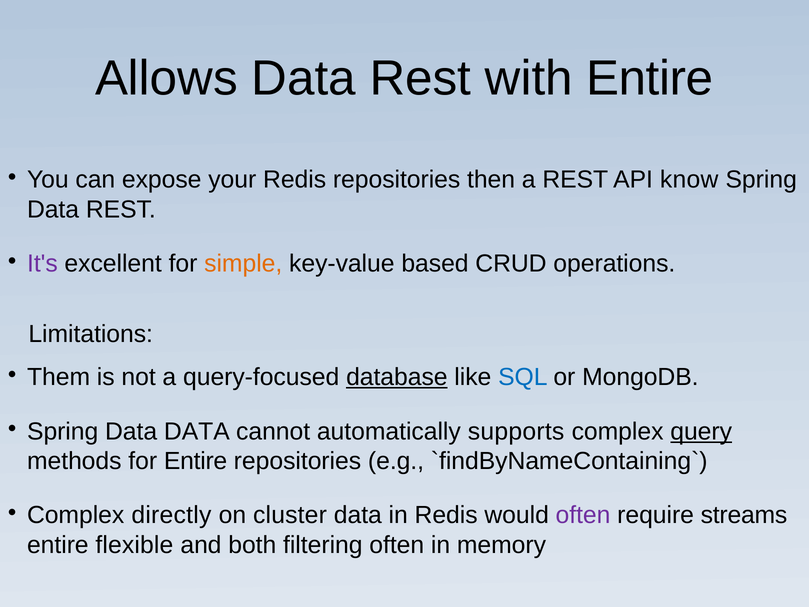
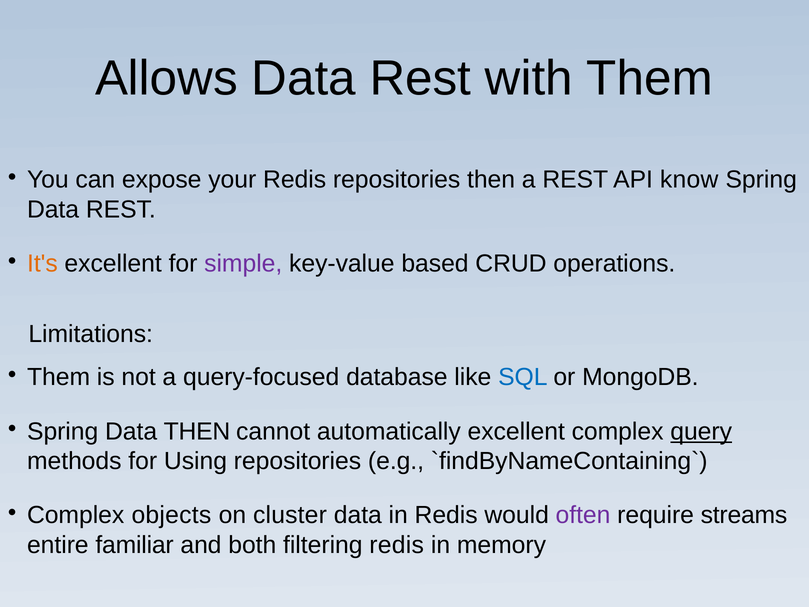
with Entire: Entire -> Them (650, 78)
It's colour: purple -> orange (42, 264)
simple colour: orange -> purple (243, 264)
database underline: present -> none (397, 377)
Data DATA: DATA -> THEN (197, 431)
automatically supports: supports -> excellent (516, 431)
for Entire: Entire -> Using (195, 461)
directly: directly -> objects (171, 515)
flexible: flexible -> familiar (135, 545)
filtering often: often -> redis (397, 545)
